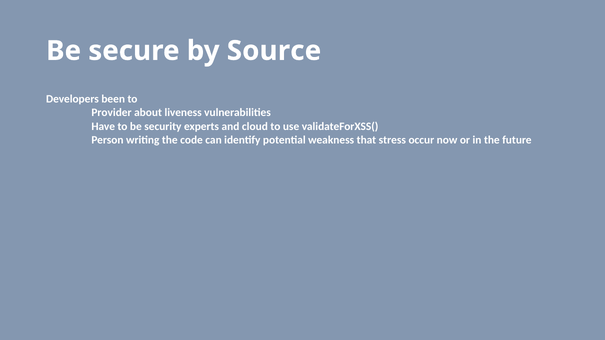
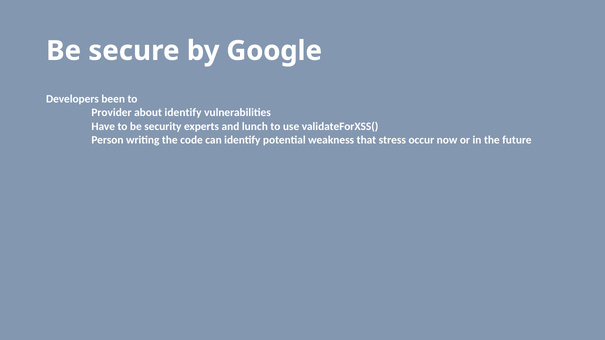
Source: Source -> Google (274, 51)
about liveness: liveness -> identify (183, 113)
cloud: cloud -> lunch (255, 126)
